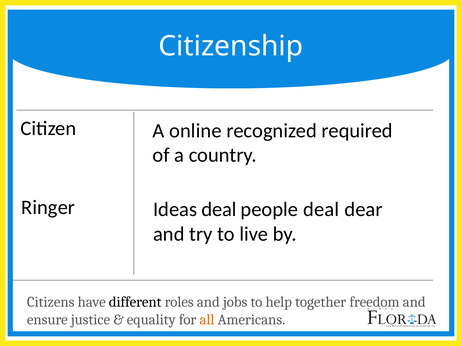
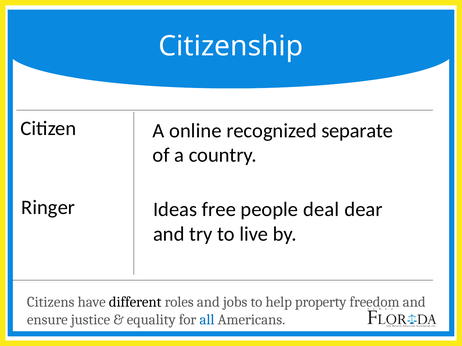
required: required -> separate (357, 131)
Ideas deal: deal -> free (219, 210)
together: together -> property (321, 302)
all colour: orange -> blue (207, 320)
